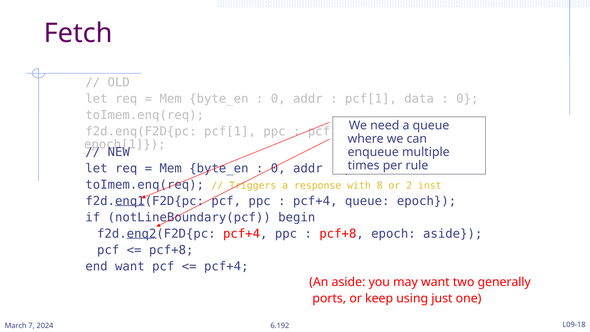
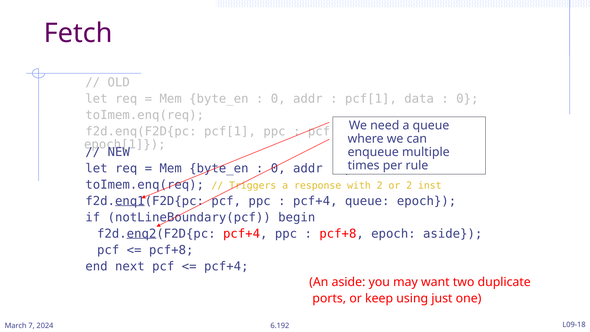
with 8: 8 -> 2 (380, 185)
want: want -> next (130, 266)
generally: generally -> duplicate (504, 282)
